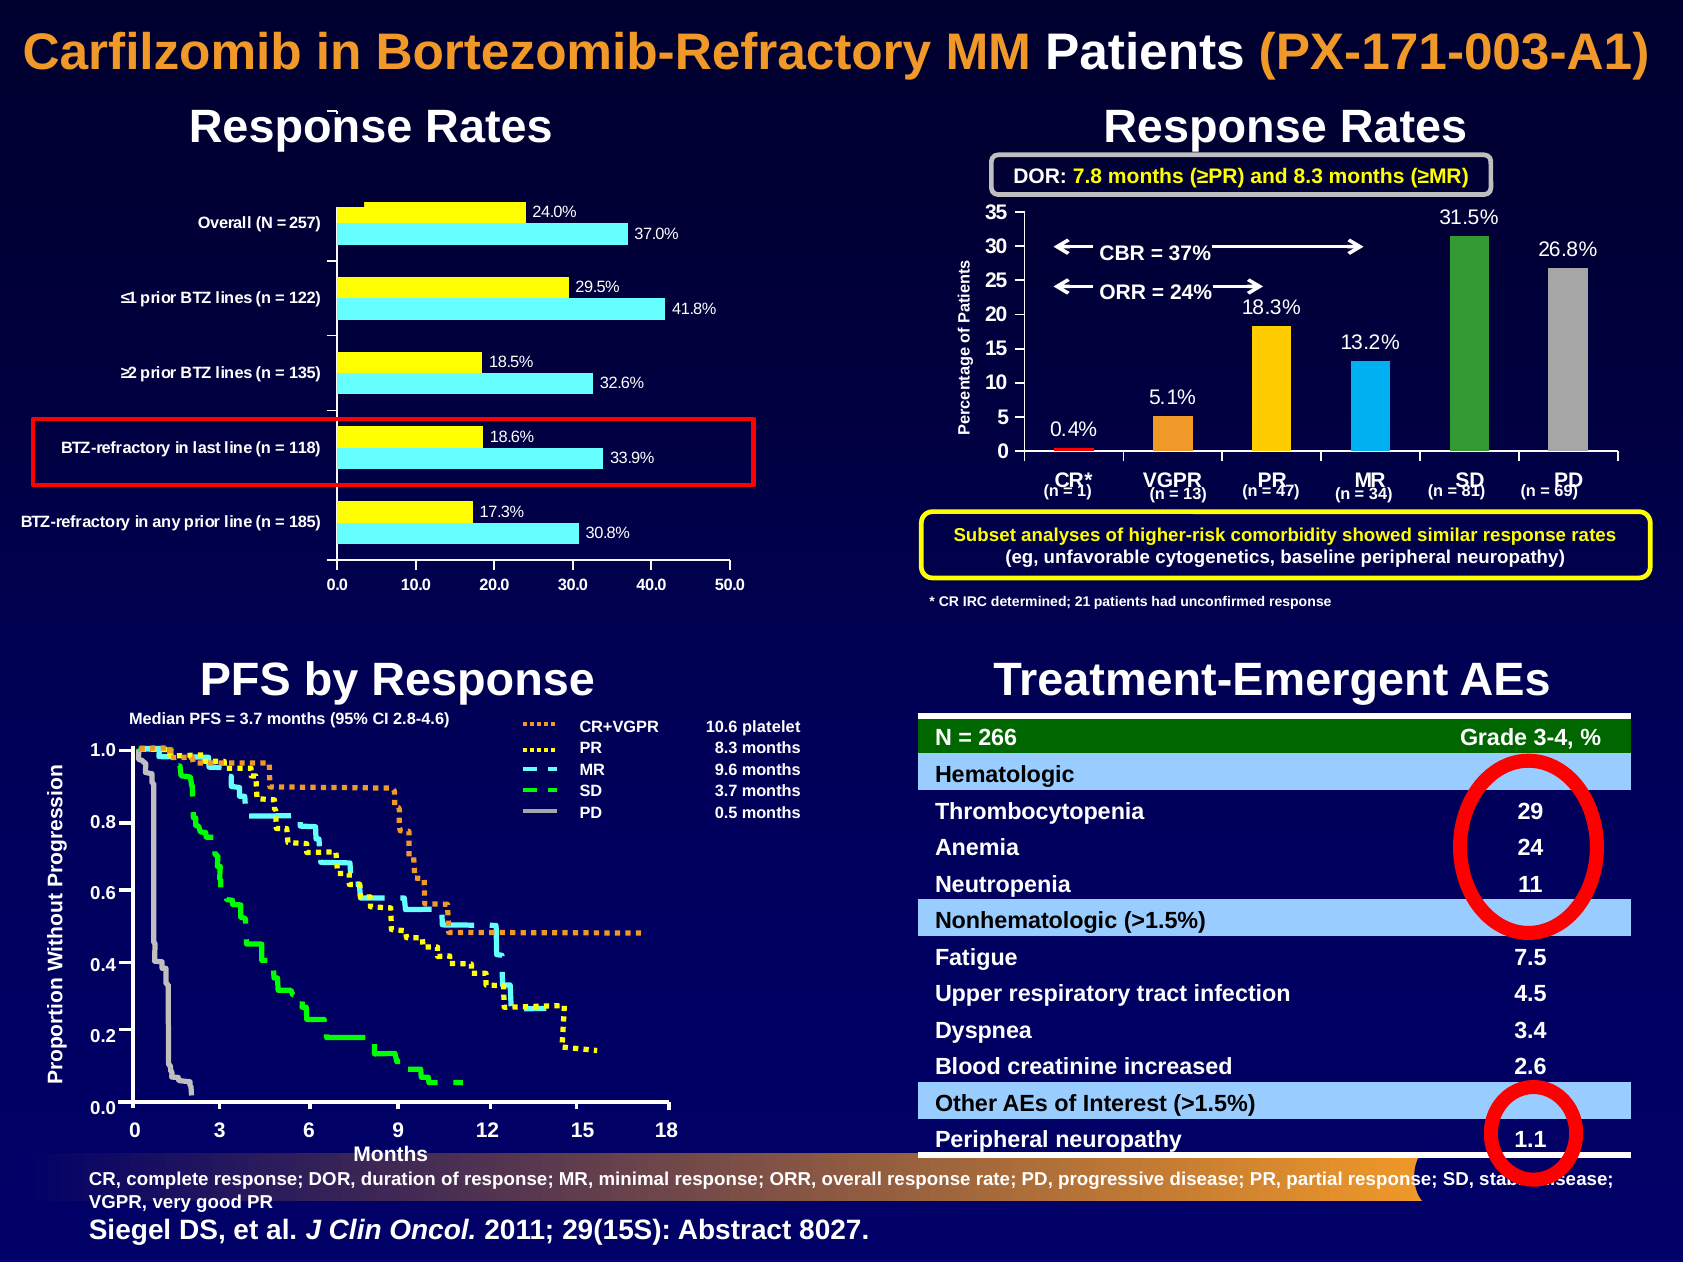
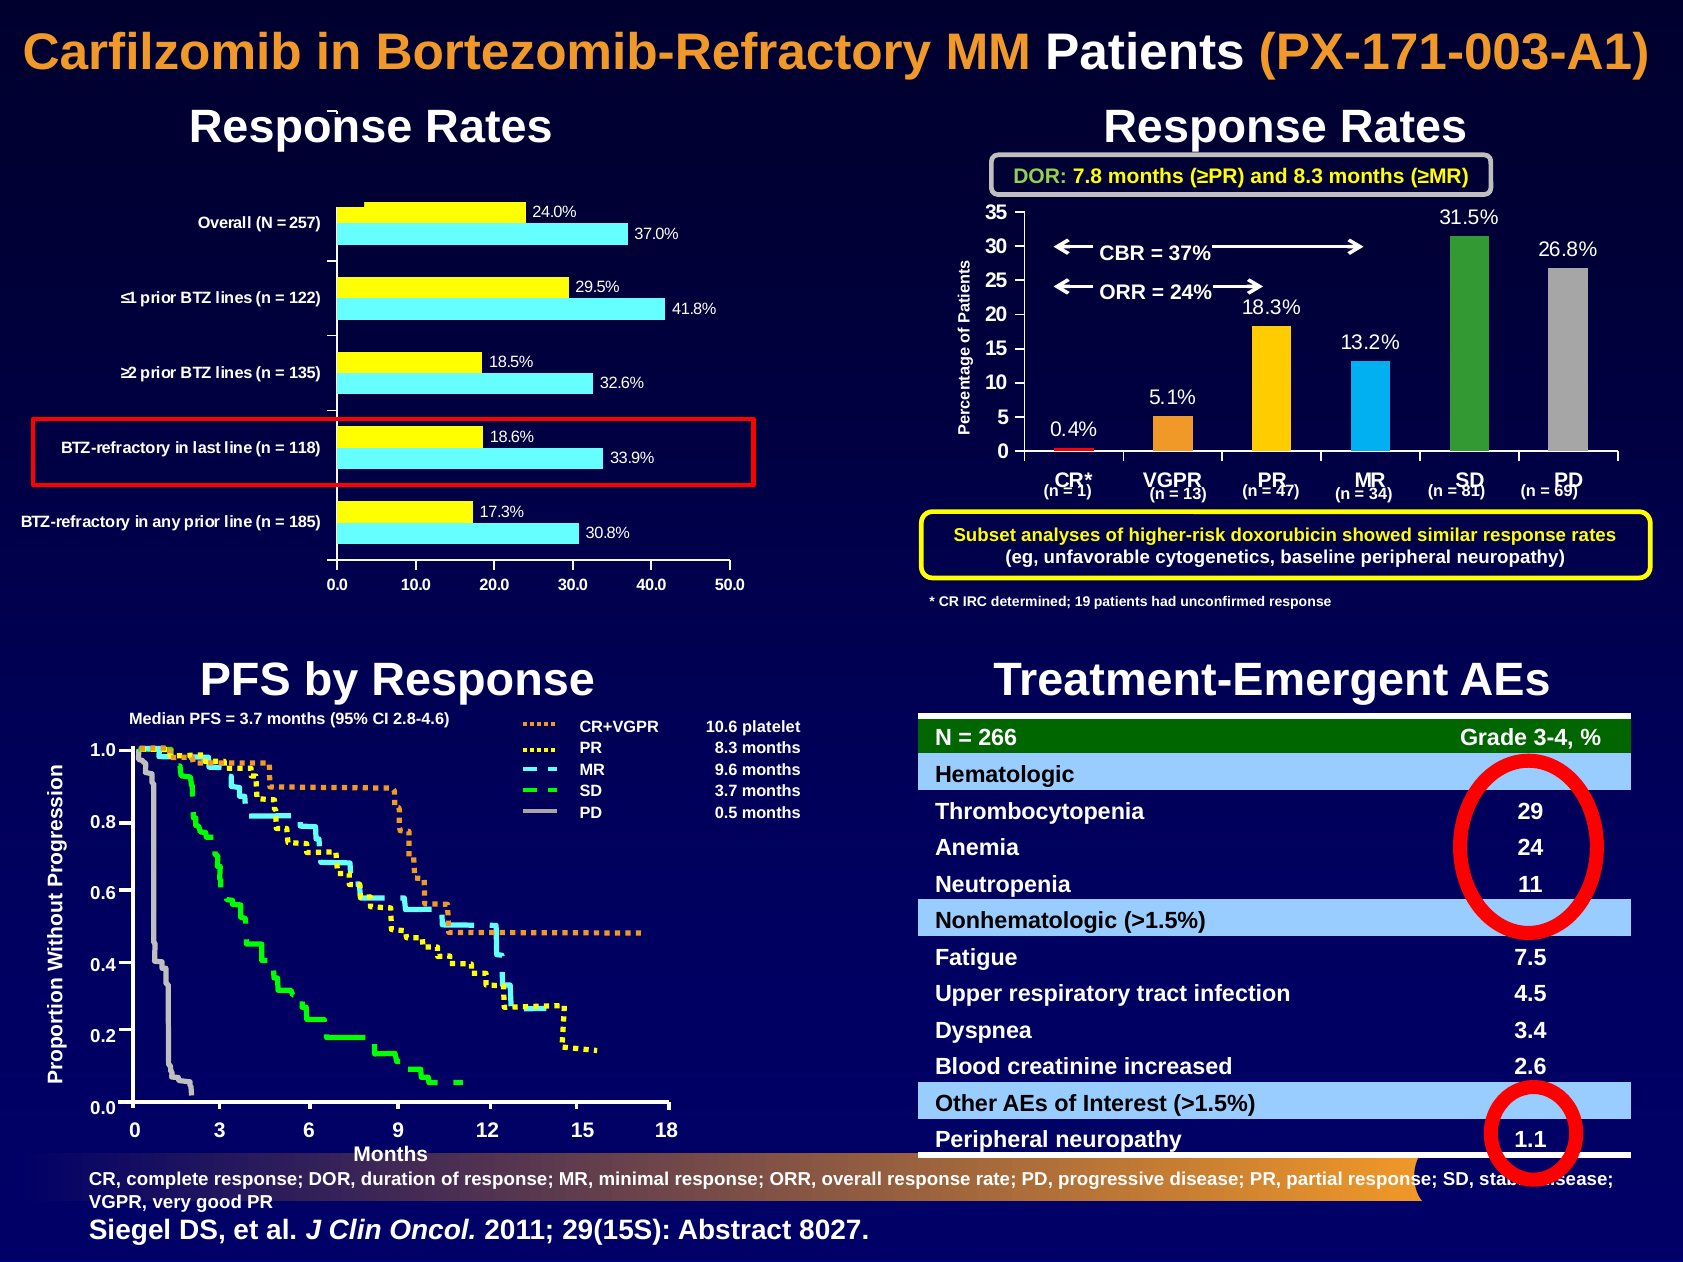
DOR colour: white -> light green (1040, 176)
comorbidity: comorbidity -> doxorubicin (1284, 535)
21: 21 -> 19 (1083, 602)
